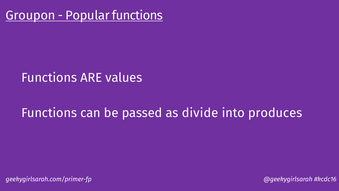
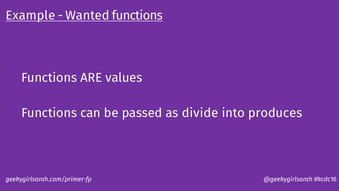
Groupon: Groupon -> Example (30, 15)
Popular: Popular -> Wanted (87, 15)
